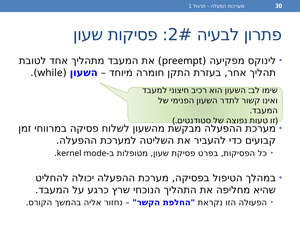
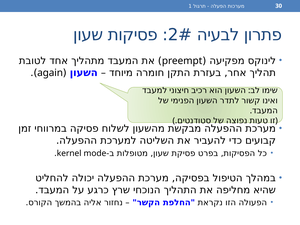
while: while -> again (50, 73)
